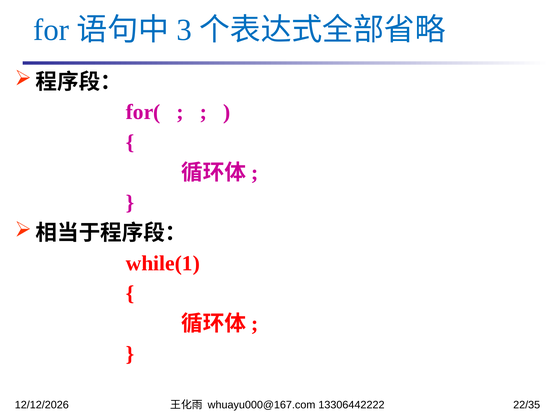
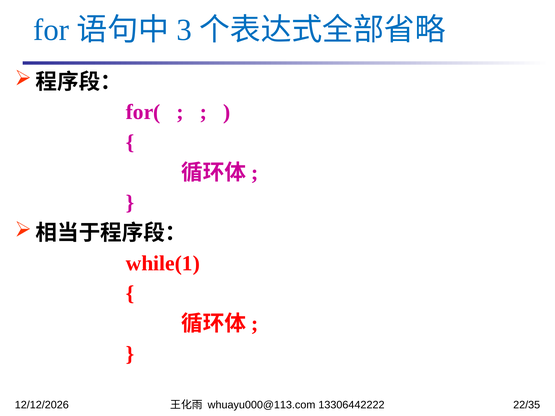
whuayu000@167.com: whuayu000@167.com -> whuayu000@113.com (262, 405)
